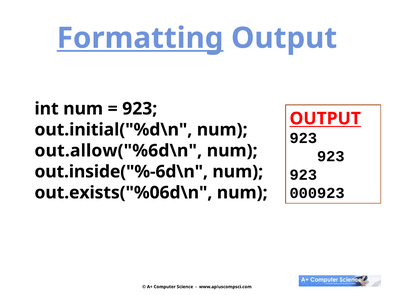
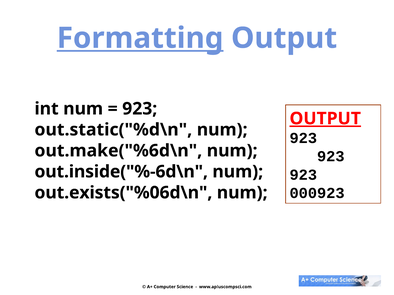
OUTPUT underline: none -> present (325, 119)
out.initial("%d\n: out.initial("%d\n -> out.static("%d\n (113, 130)
out.allow("%6d\n: out.allow("%6d\n -> out.make("%6d\n (118, 151)
